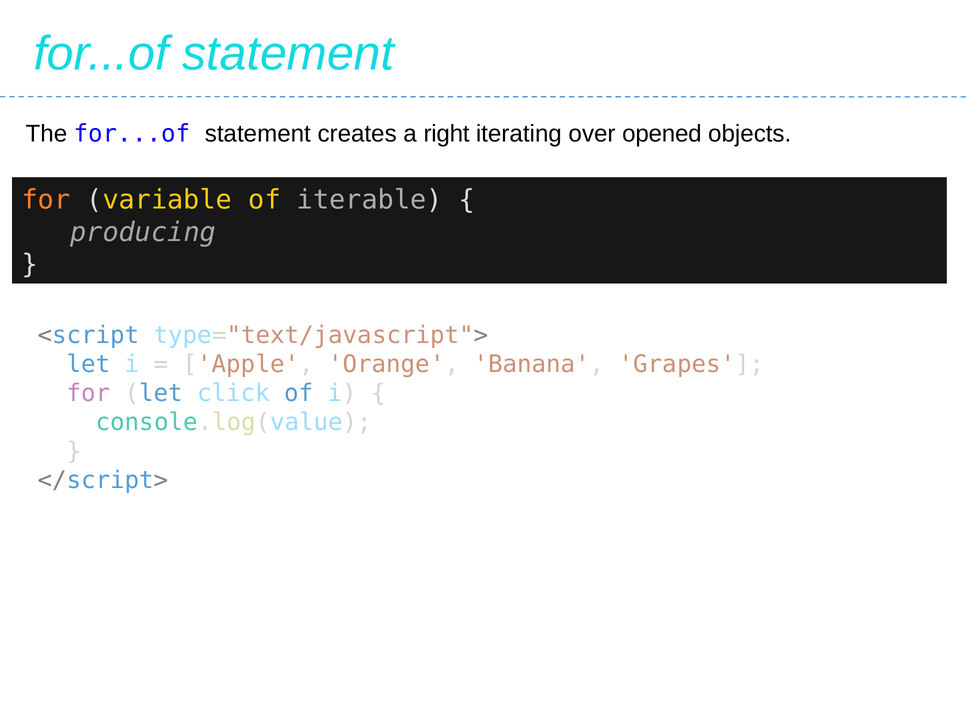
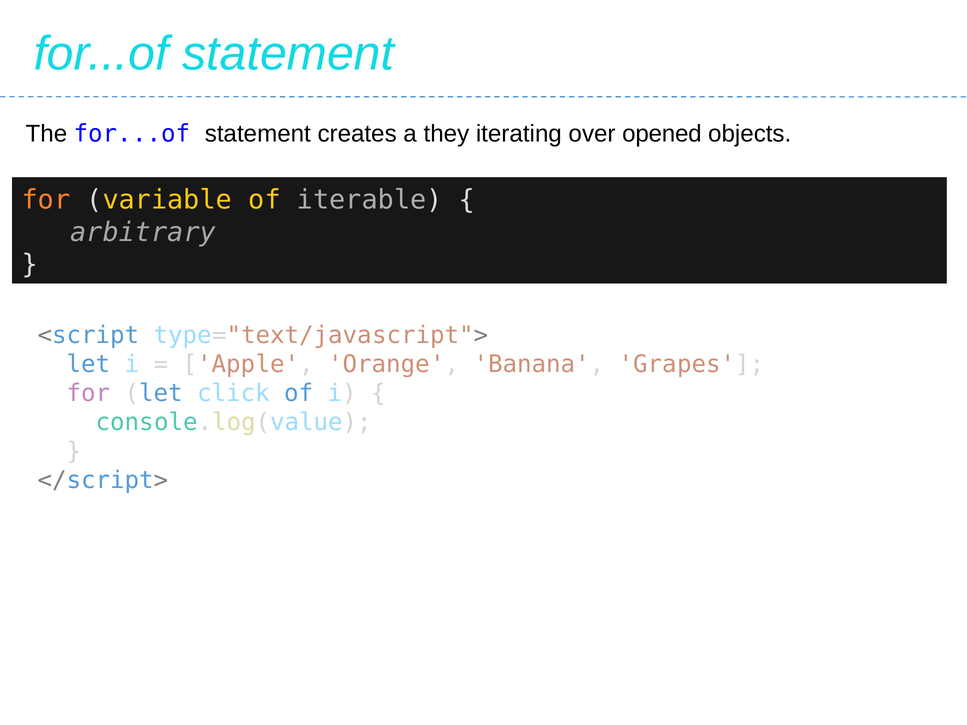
right: right -> they (446, 134)
producing: producing -> arbitrary (143, 232)
